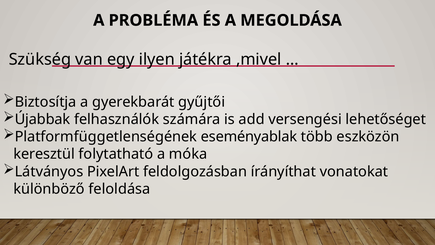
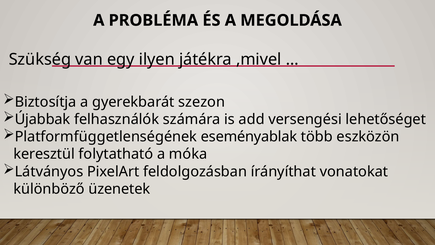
gyűjtői: gyűjtői -> szezon (202, 102)
feloldása: feloldása -> üzenetek (119, 189)
